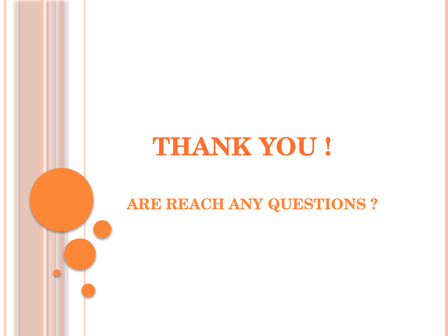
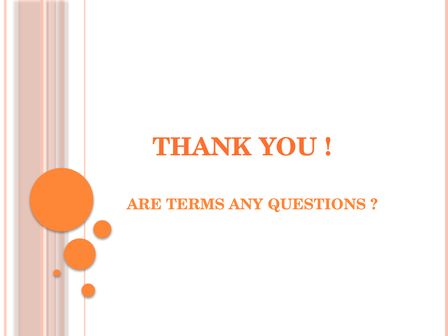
REACH: REACH -> TERMS (195, 205)
